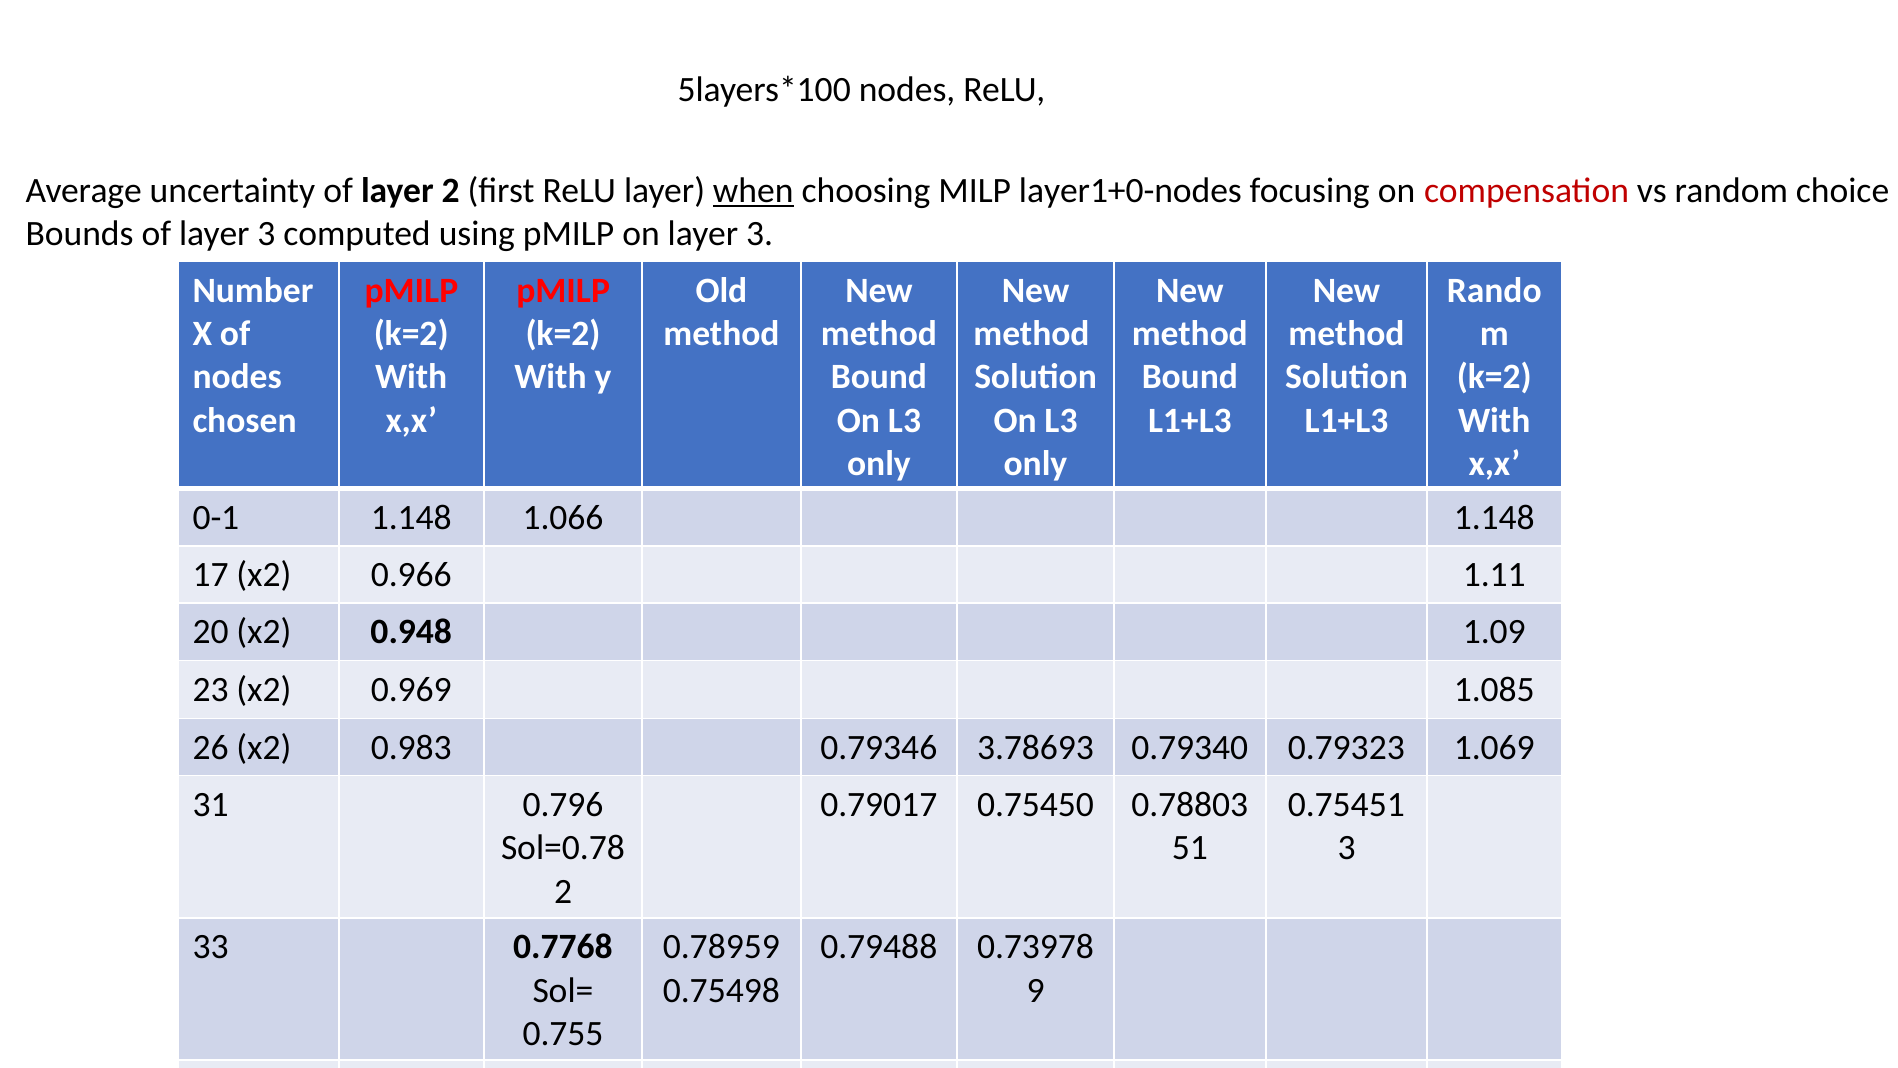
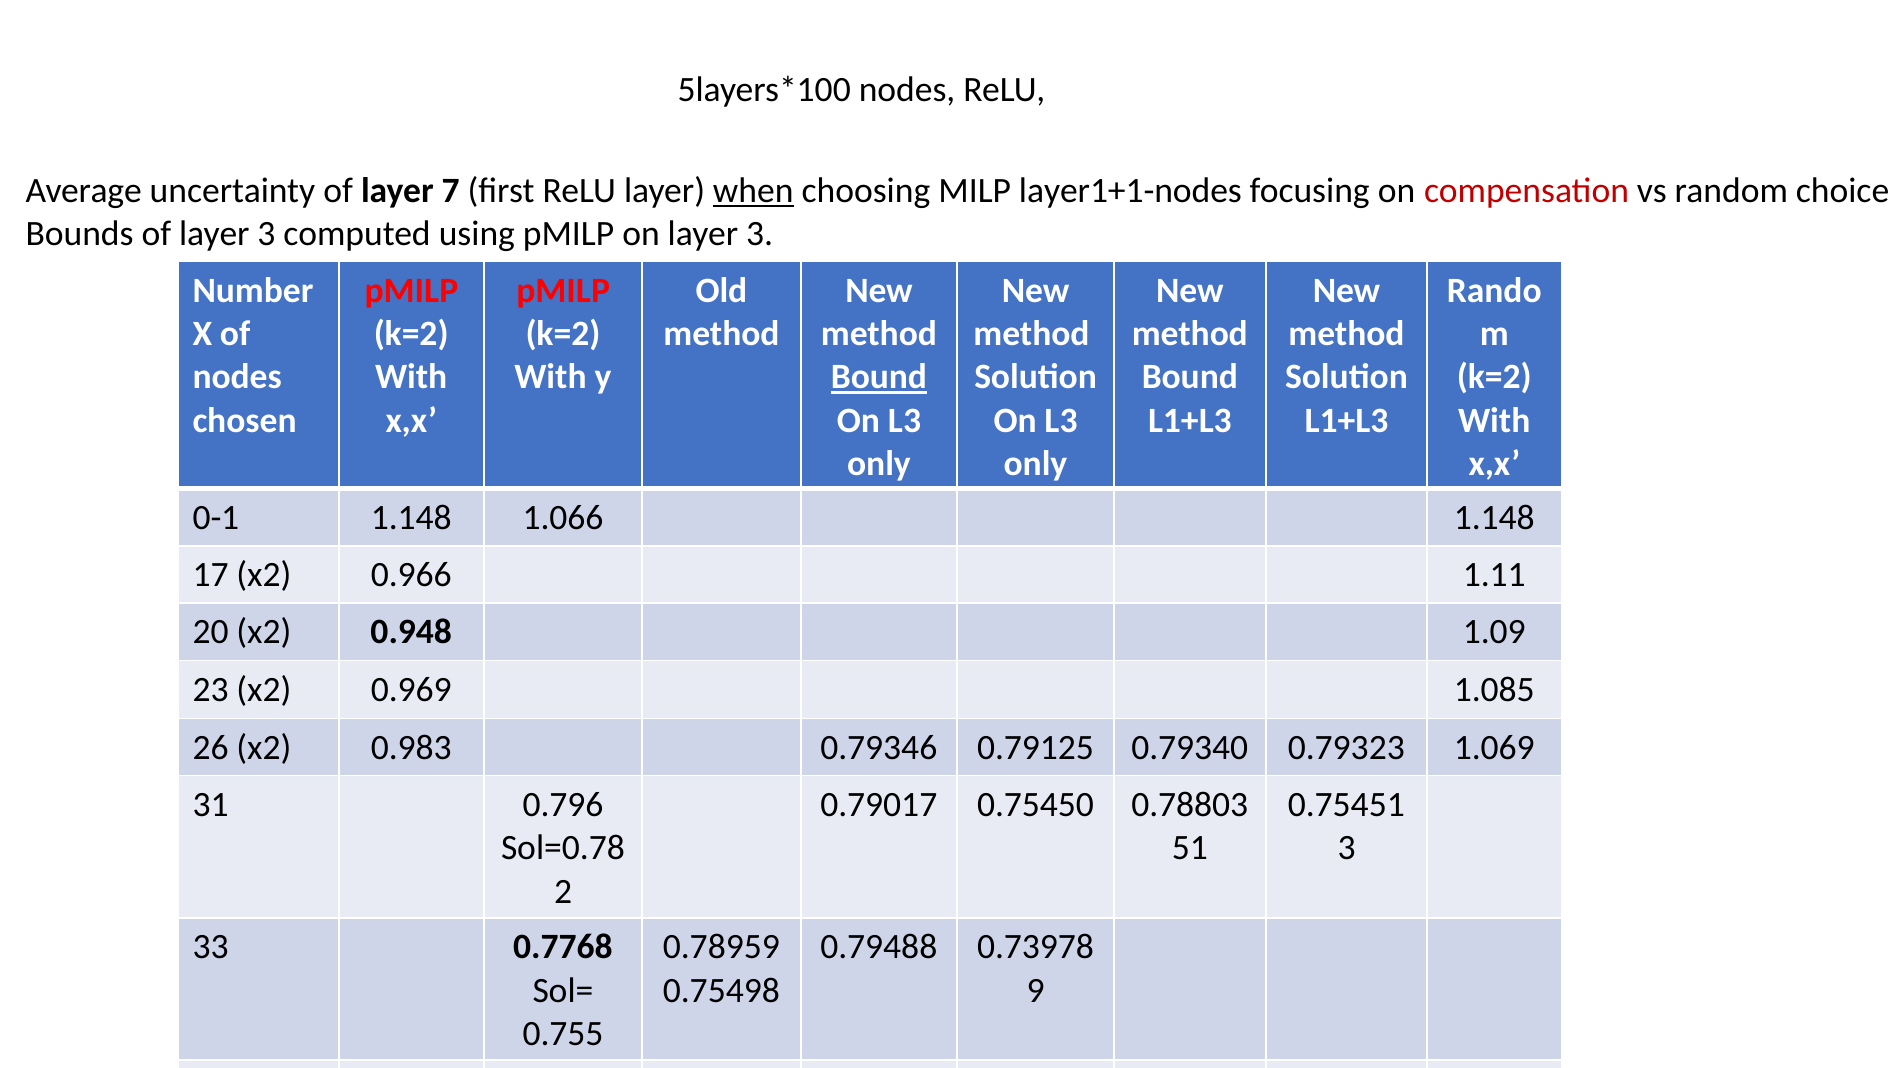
layer 2: 2 -> 7 (451, 191)
layer1+0-nodes: layer1+0-nodes -> layer1+1-nodes (1130, 191)
Bound underline: none -> present (879, 377)
3.78693: 3.78693 -> 0.79125 (1035, 747)
